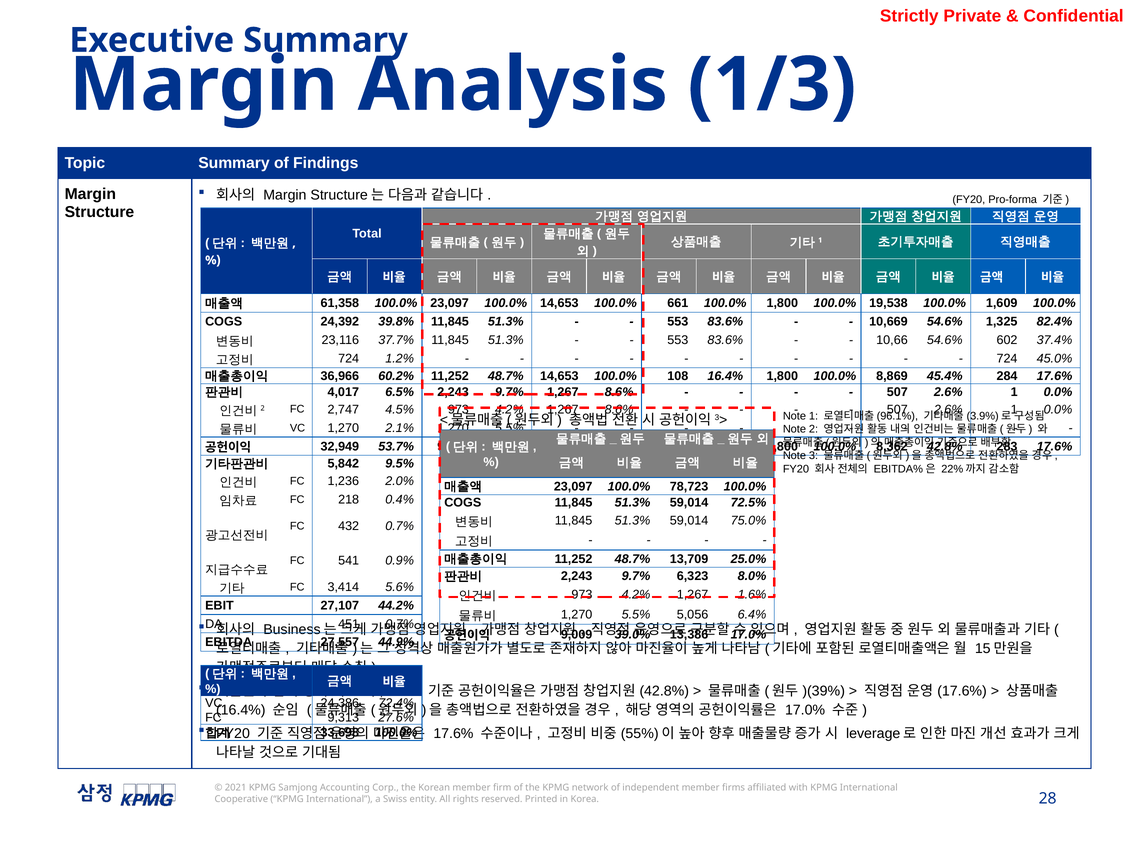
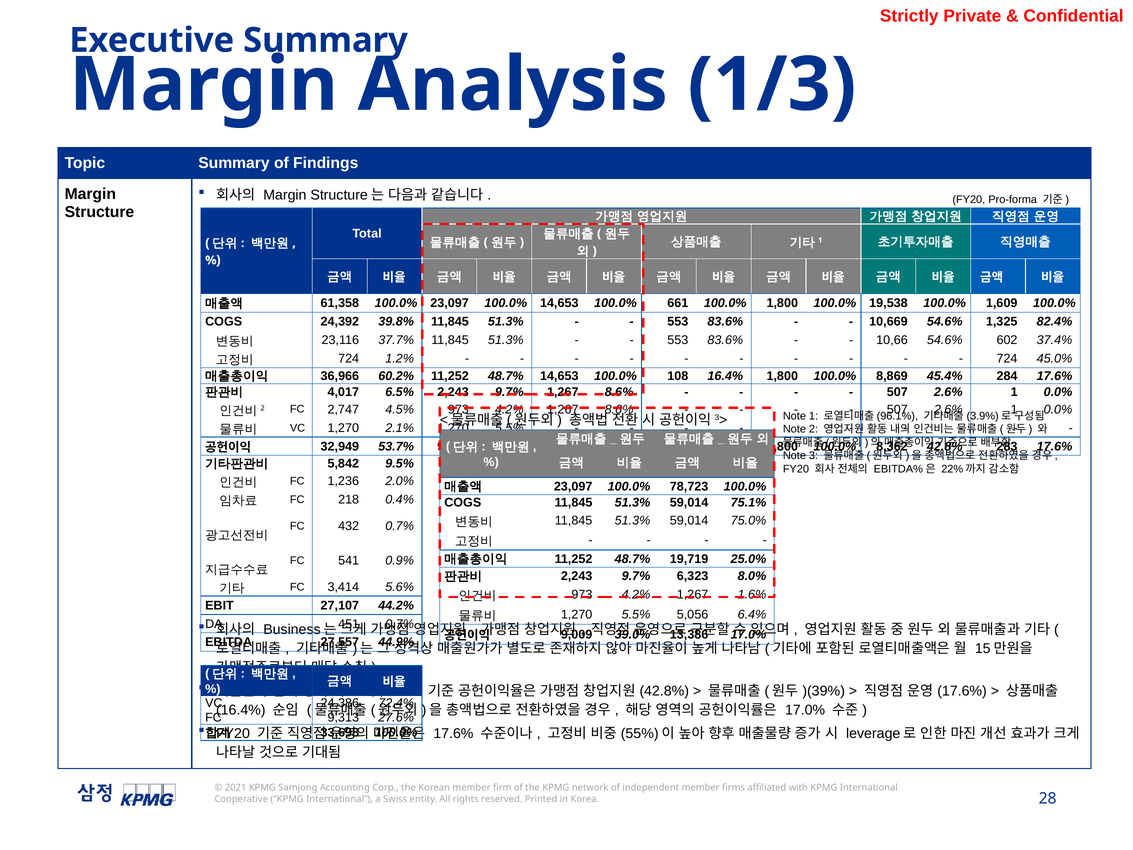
72.5%: 72.5% -> 75.1% (748, 503)
13,709: 13,709 -> 19,719 (689, 559)
